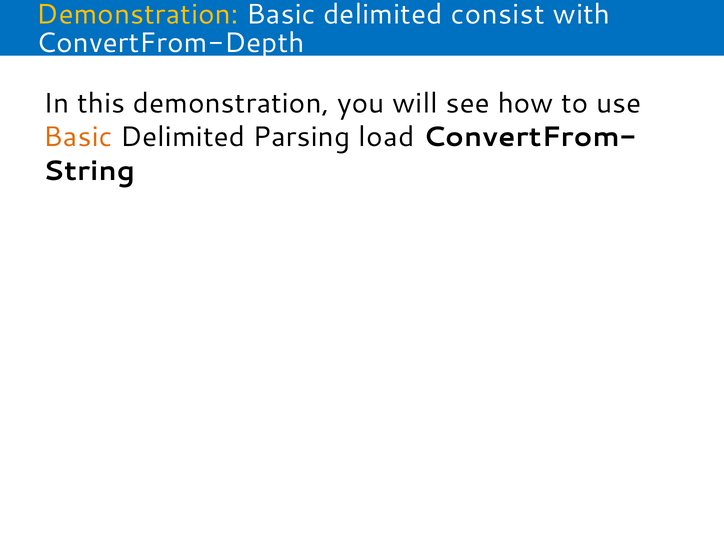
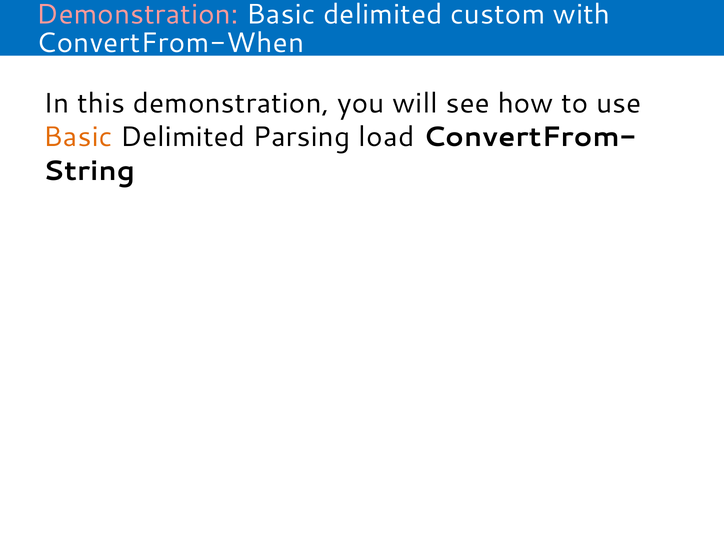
Demonstration colour: yellow -> pink (138, 14)
consist: consist -> custom (498, 14)
ConvertFrom-Depth: ConvertFrom-Depth -> ConvertFrom-When (170, 43)
